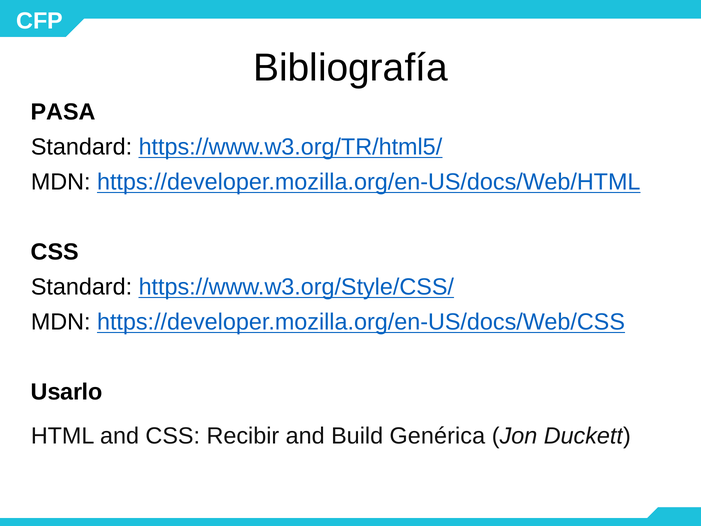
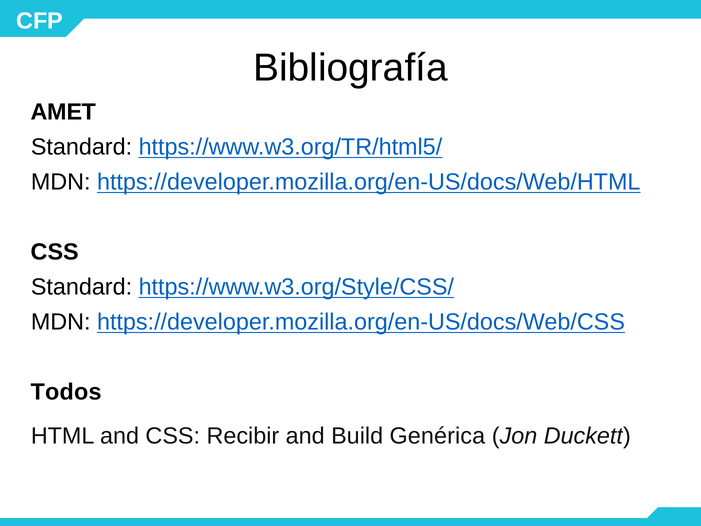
PASA: PASA -> AMET (63, 112)
Usarlo: Usarlo -> Todos (66, 392)
